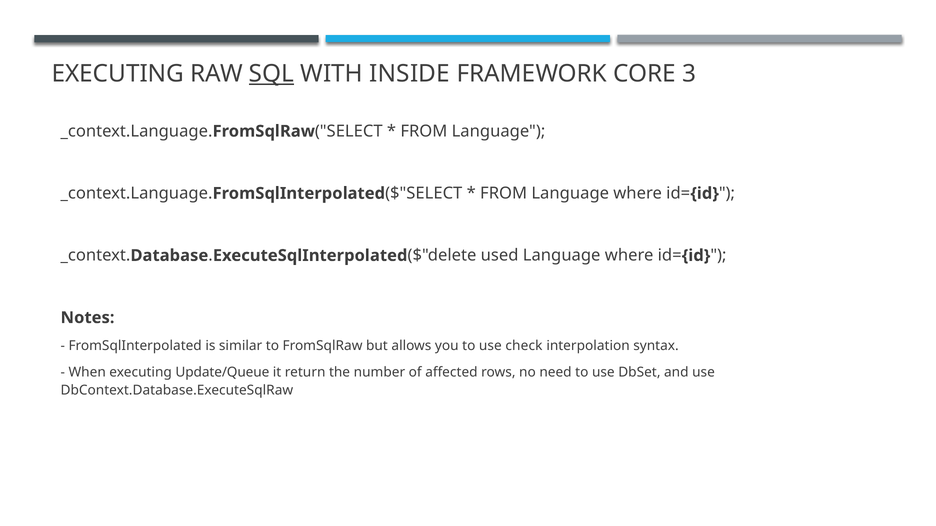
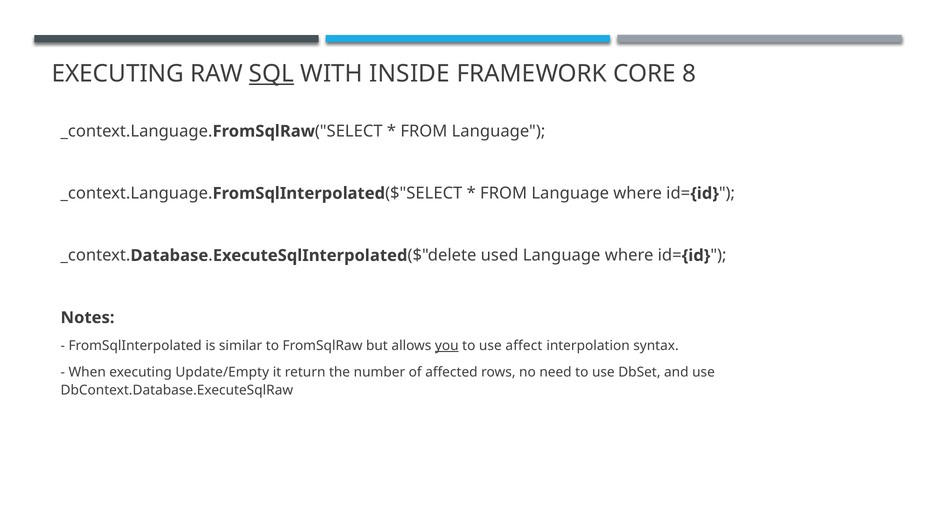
3: 3 -> 8 (689, 74)
you underline: none -> present (447, 346)
check: check -> affect (524, 346)
Update/Queue: Update/Queue -> Update/Empty (222, 373)
